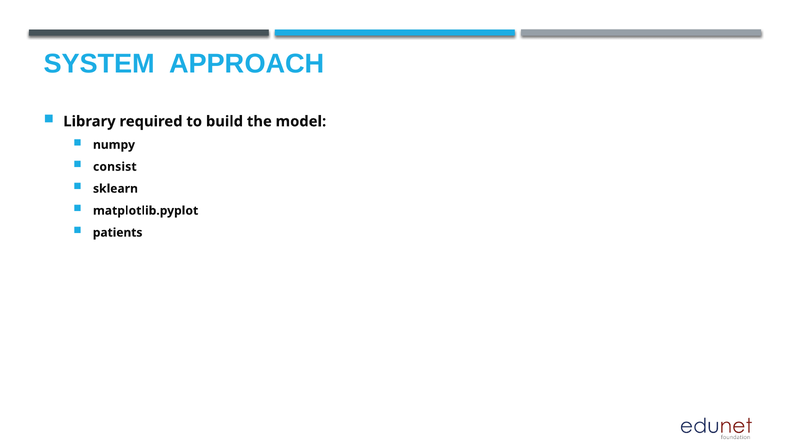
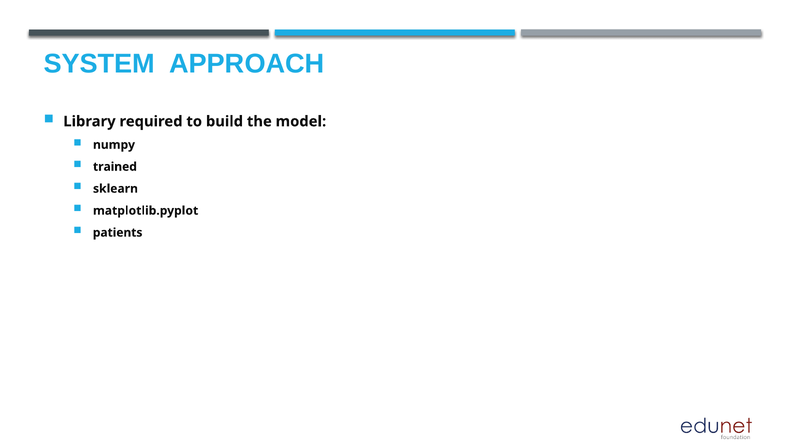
consist: consist -> trained (115, 167)
